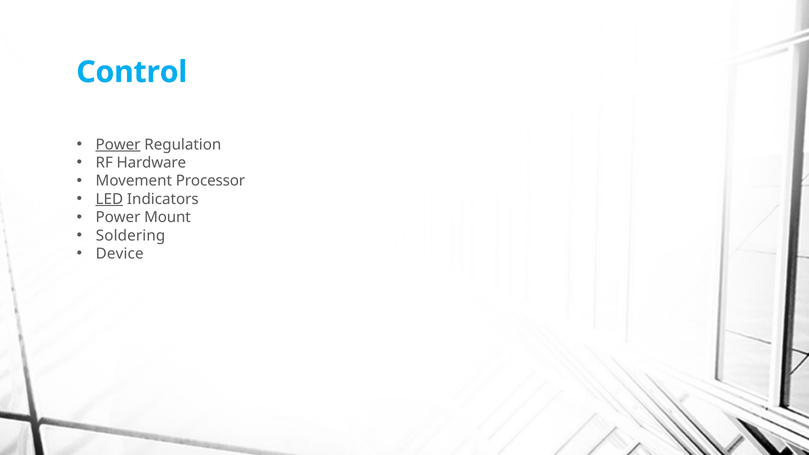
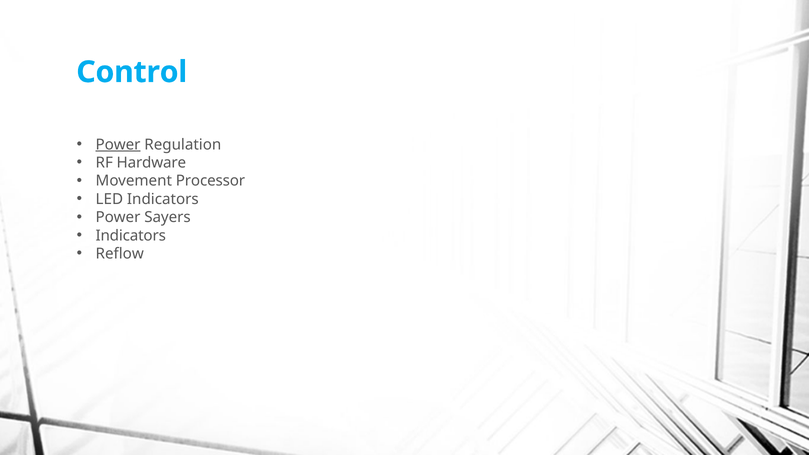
LED underline: present -> none (109, 199)
Mount: Mount -> Sayers (167, 217)
Soldering: Soldering -> Indicators (131, 236)
Device: Device -> Reflow (120, 254)
